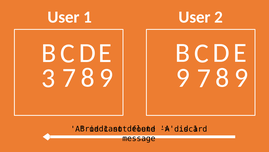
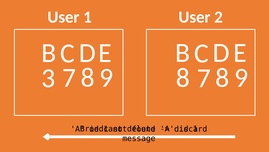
9: 9 -> 8 (183, 78)
